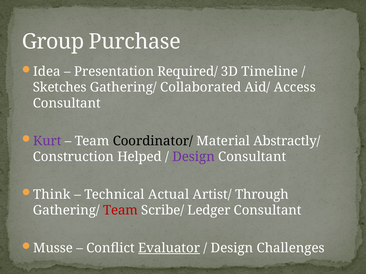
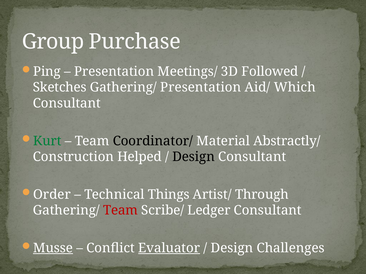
Idea: Idea -> Ping (47, 72)
Required/: Required/ -> Meetings/ (188, 72)
Timeline: Timeline -> Followed (270, 72)
Gathering/ Collaborated: Collaborated -> Presentation (201, 87)
Access: Access -> Which (295, 87)
Kurt colour: purple -> green (47, 141)
Design colour: purple -> black (194, 157)
Think: Think -> Order (52, 195)
Actual: Actual -> Things (169, 195)
Musse underline: none -> present (53, 248)
